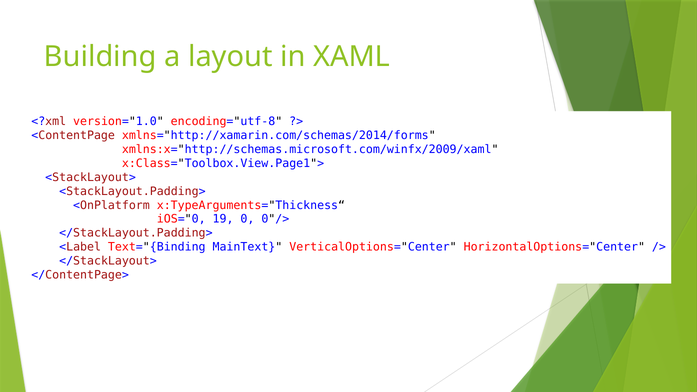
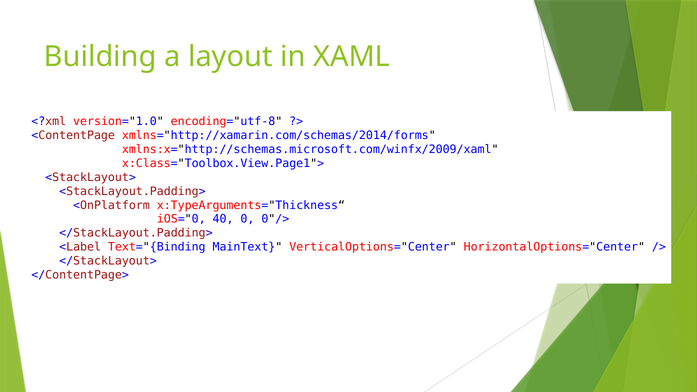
19: 19 -> 40 (223, 219)
